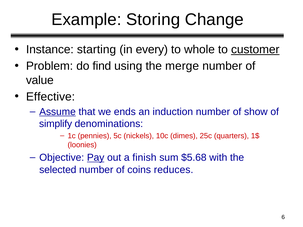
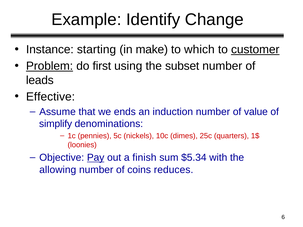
Storing: Storing -> Identify (153, 20)
every: every -> make (152, 50)
whole: whole -> which (199, 50)
Problem underline: none -> present (50, 66)
find: find -> first (102, 66)
merge: merge -> subset (182, 66)
value: value -> leads (40, 80)
Assume underline: present -> none (58, 112)
show: show -> value (256, 112)
$5.68: $5.68 -> $5.34 (194, 158)
selected: selected -> allowing (58, 170)
